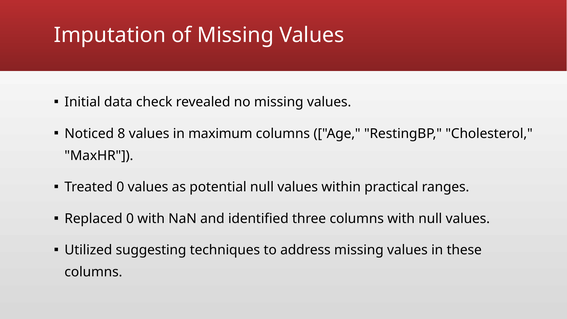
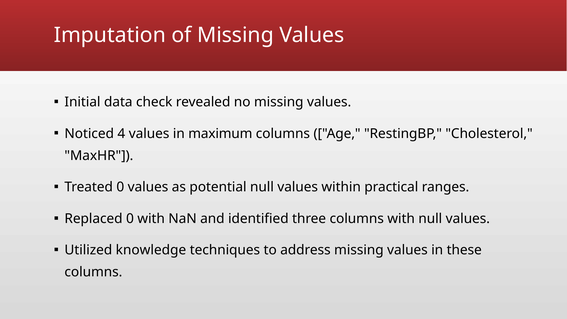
8: 8 -> 4 (121, 134)
suggesting: suggesting -> knowledge (151, 250)
